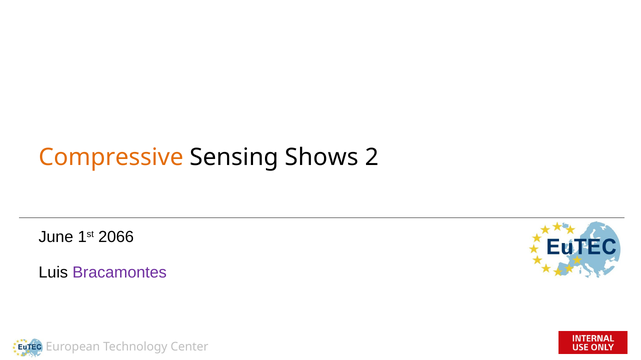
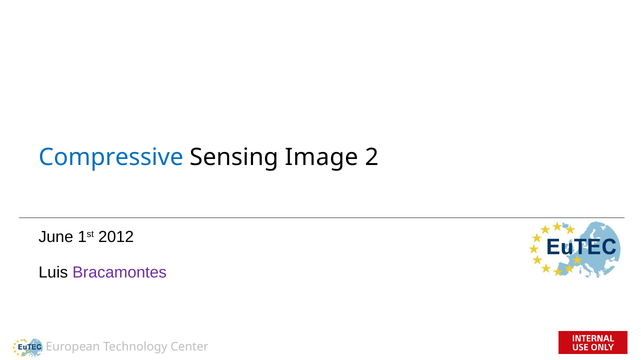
Compressive colour: orange -> blue (111, 158)
Shows: Shows -> Image (322, 158)
2066: 2066 -> 2012 (116, 237)
